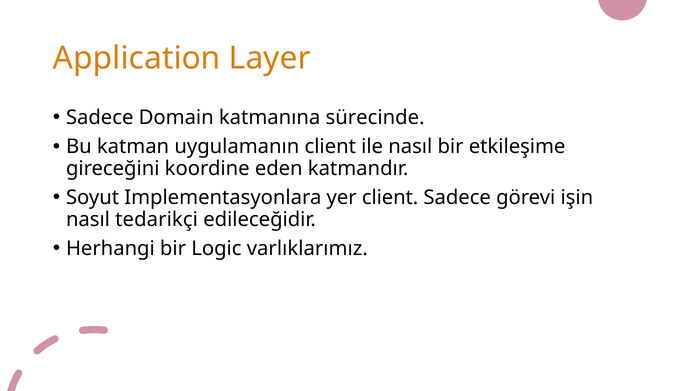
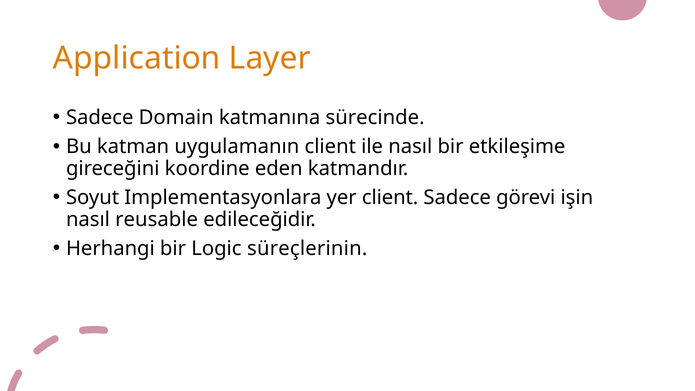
tedarikçi: tedarikçi -> reusable (157, 219)
varlıklarımız: varlıklarımız -> süreçlerinin (307, 248)
